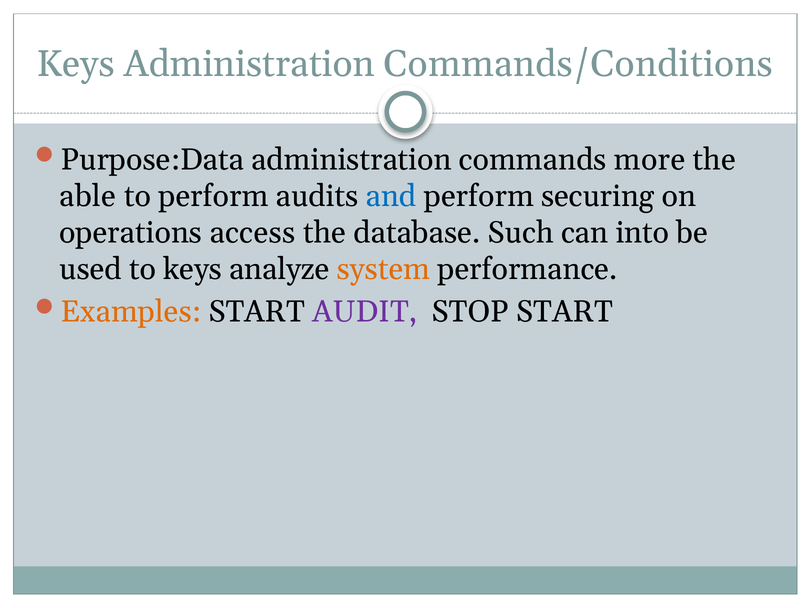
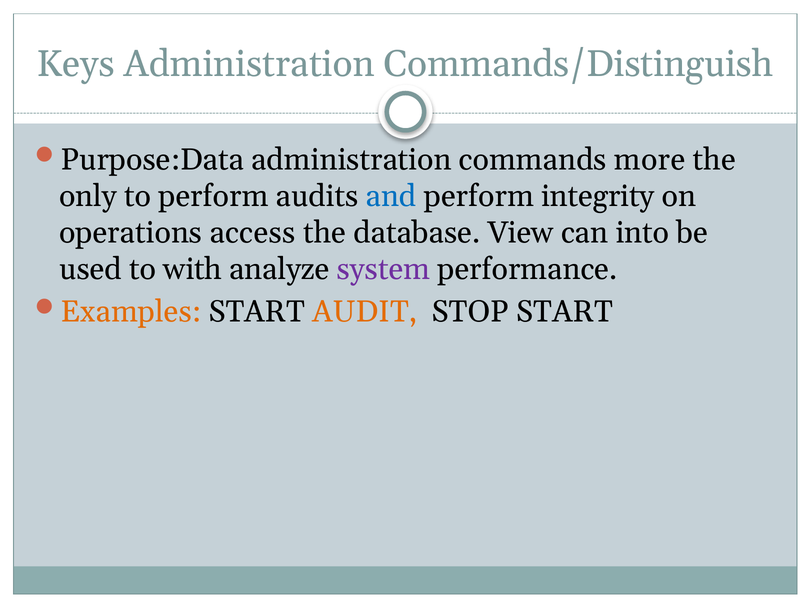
Commands/Conditions: Commands/Conditions -> Commands/Distinguish (579, 64)
able: able -> only (88, 196)
securing: securing -> integrity (598, 196)
Such: Such -> View (521, 233)
to keys: keys -> with (193, 269)
system colour: orange -> purple (383, 269)
AUDIT colour: purple -> orange (365, 312)
